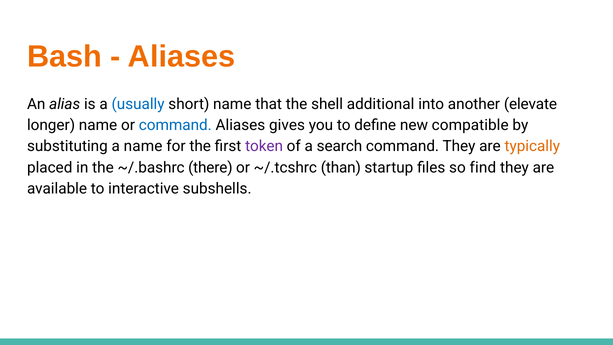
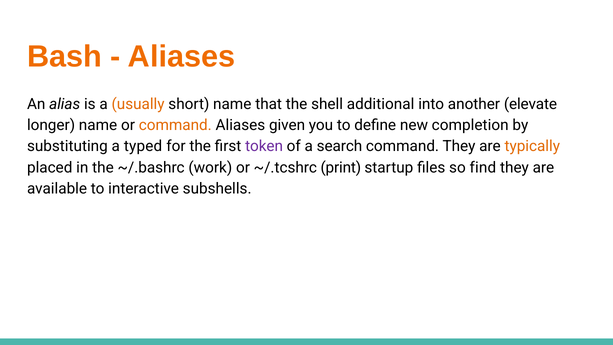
usually colour: blue -> orange (138, 104)
command colour: blue -> orange (175, 125)
gives: gives -> given (287, 125)
compatible: compatible -> completion (470, 125)
a name: name -> typed (143, 146)
there: there -> work (210, 167)
than: than -> print (341, 167)
